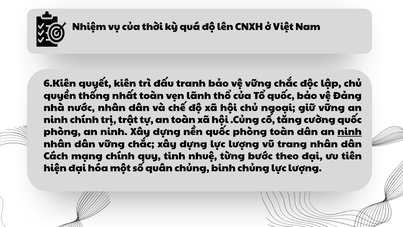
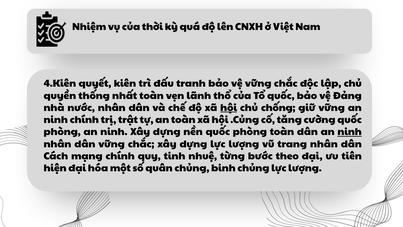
6.Kiên: 6.Kiên -> 4.Kiên (60, 84)
hội underline: none -> present (229, 108)
ngoại: ngoại -> chống (278, 108)
